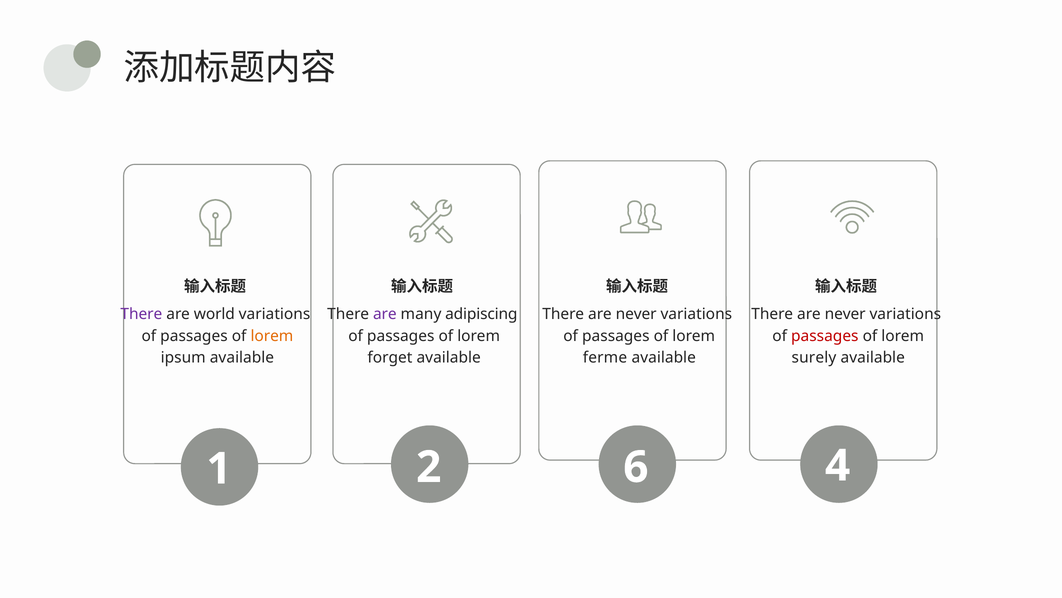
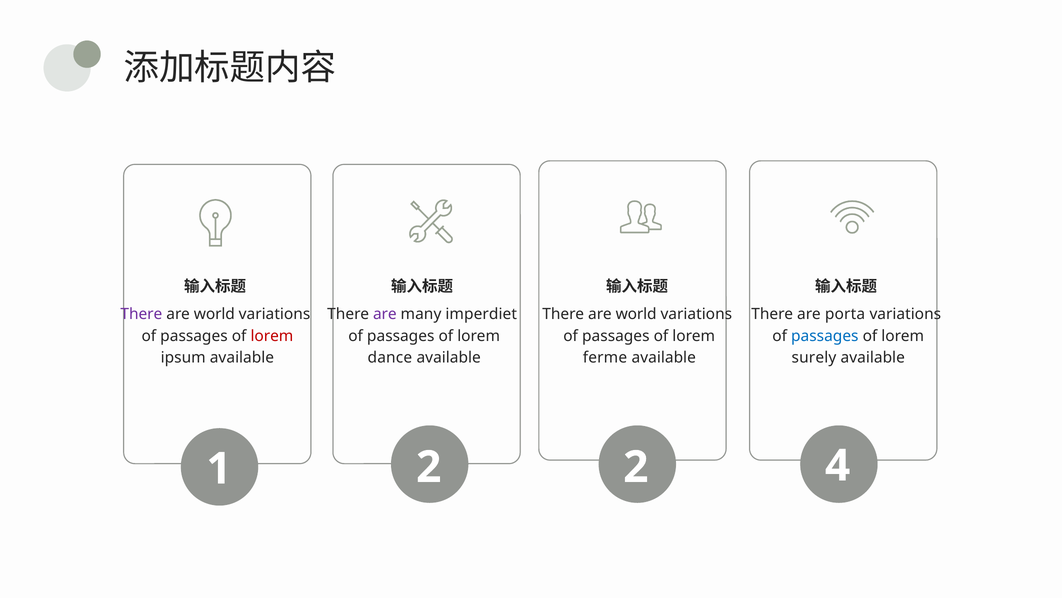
adipiscing: adipiscing -> imperdiet (481, 314)
never: never -> world (636, 314)
never: never -> porta (845, 314)
lorem colour: orange -> red (272, 336)
passages colour: red -> blue (825, 336)
forget: forget -> dance (390, 357)
2 6: 6 -> 2 (636, 467)
